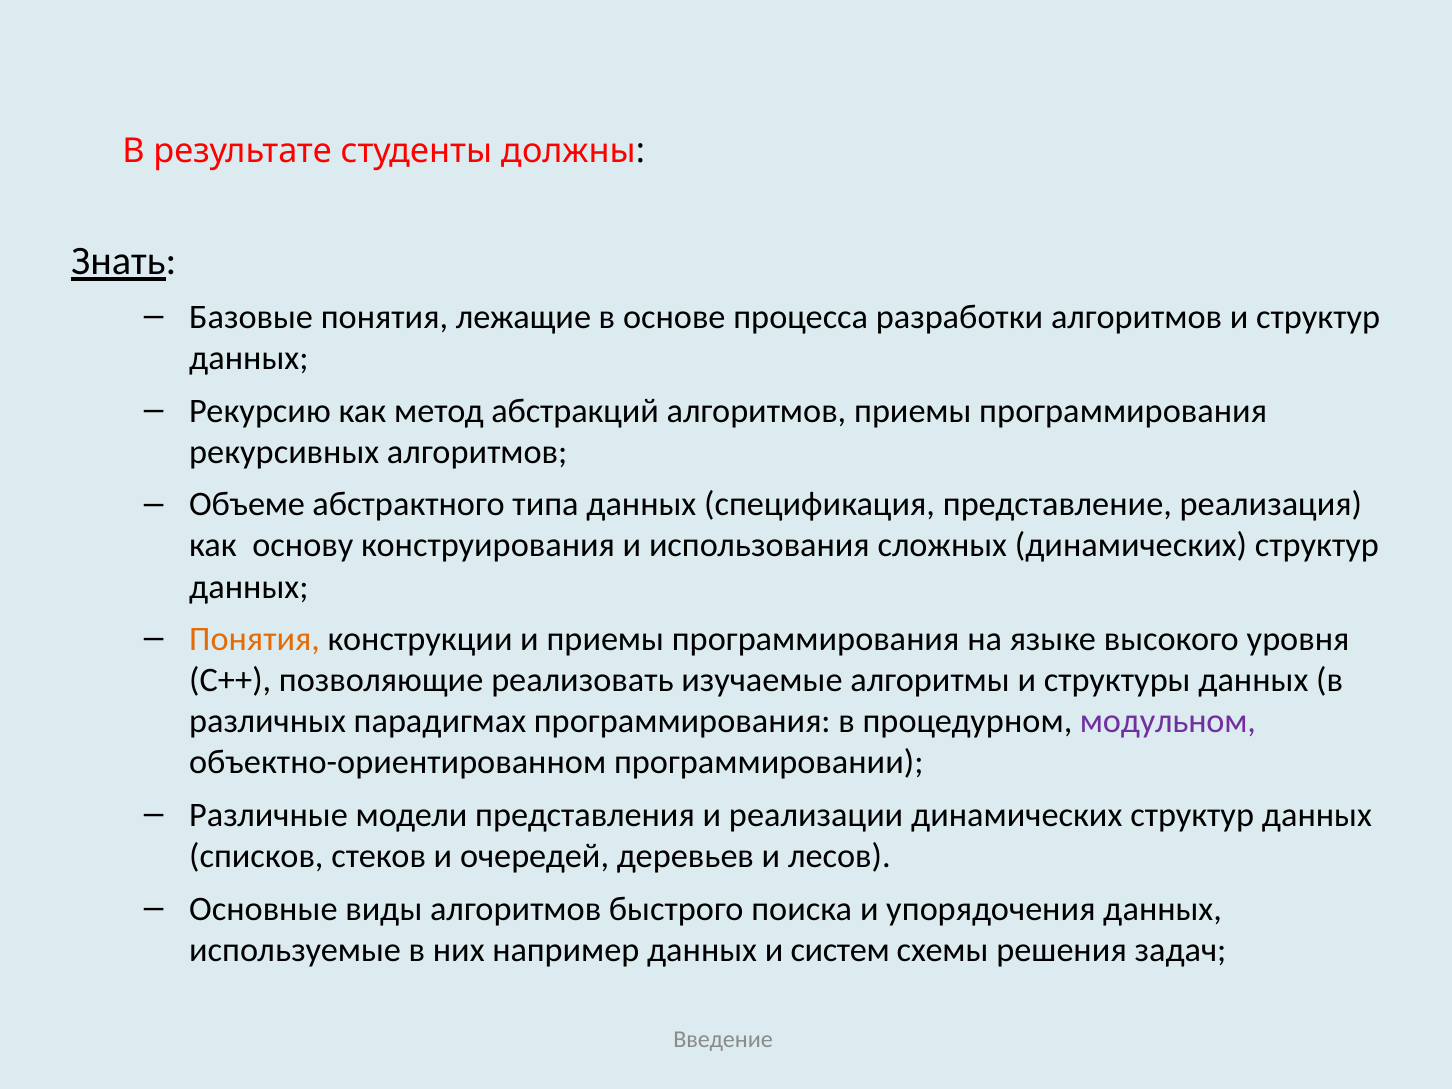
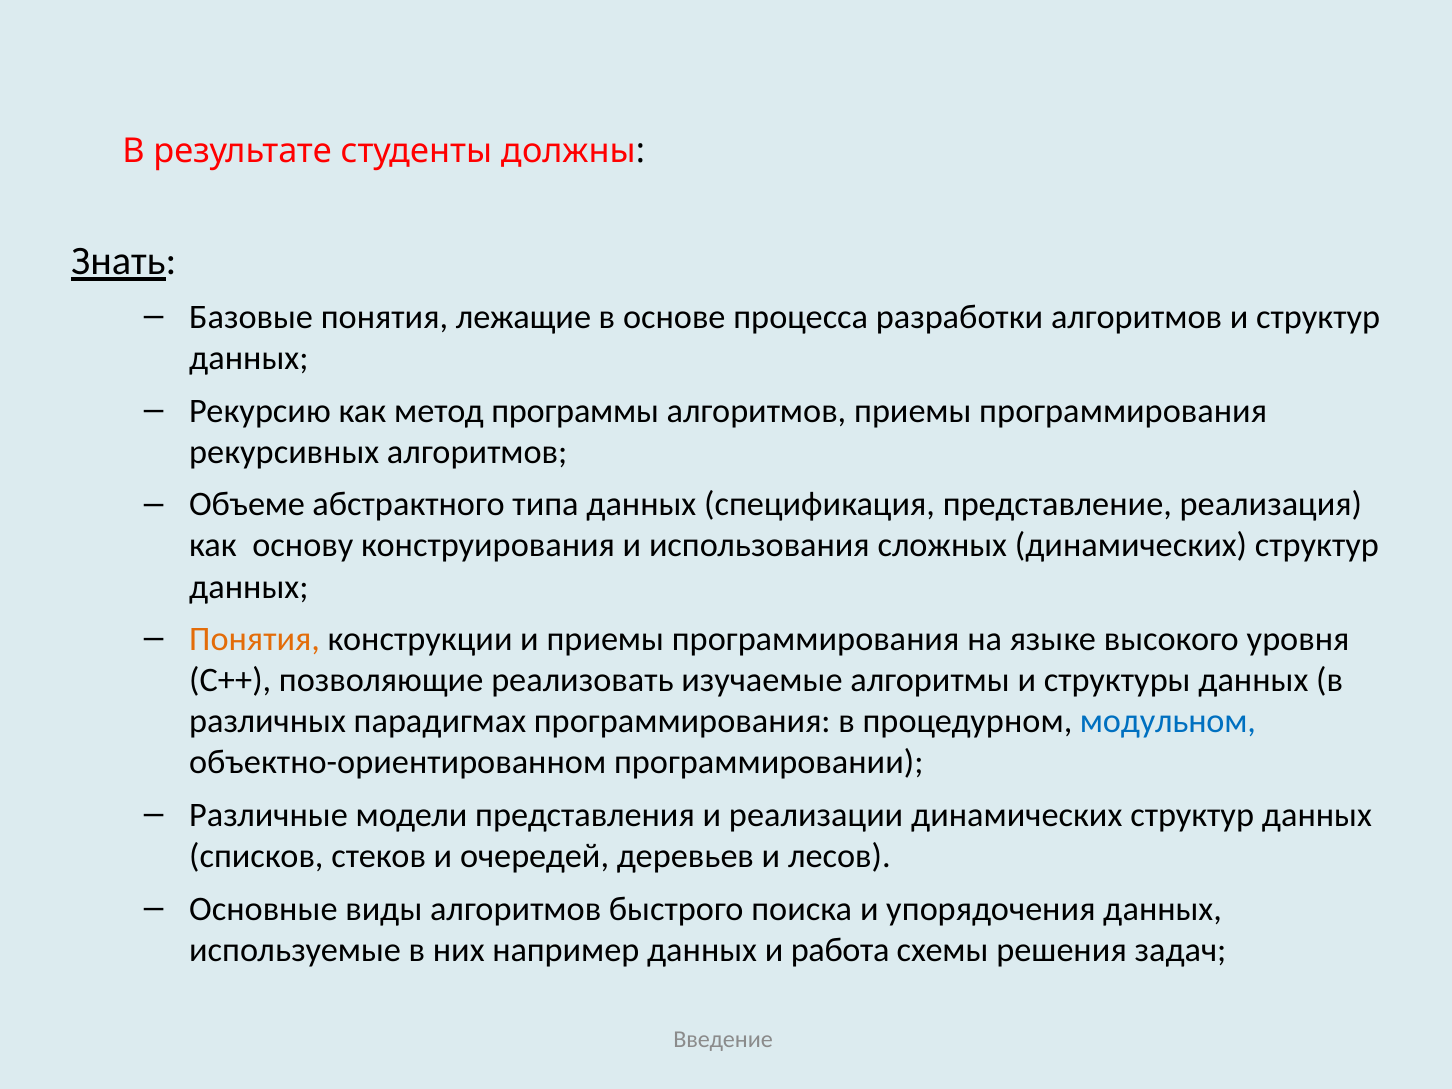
абстракций: абстракций -> программы (575, 411)
модульном colour: purple -> blue (1168, 721)
систем: систем -> работа (840, 950)
